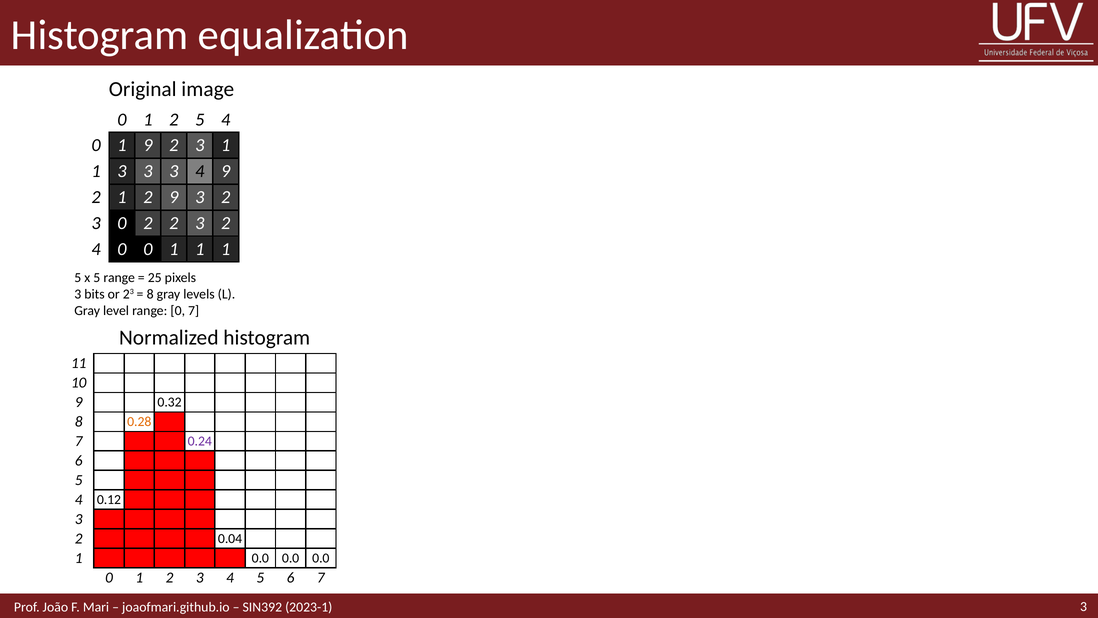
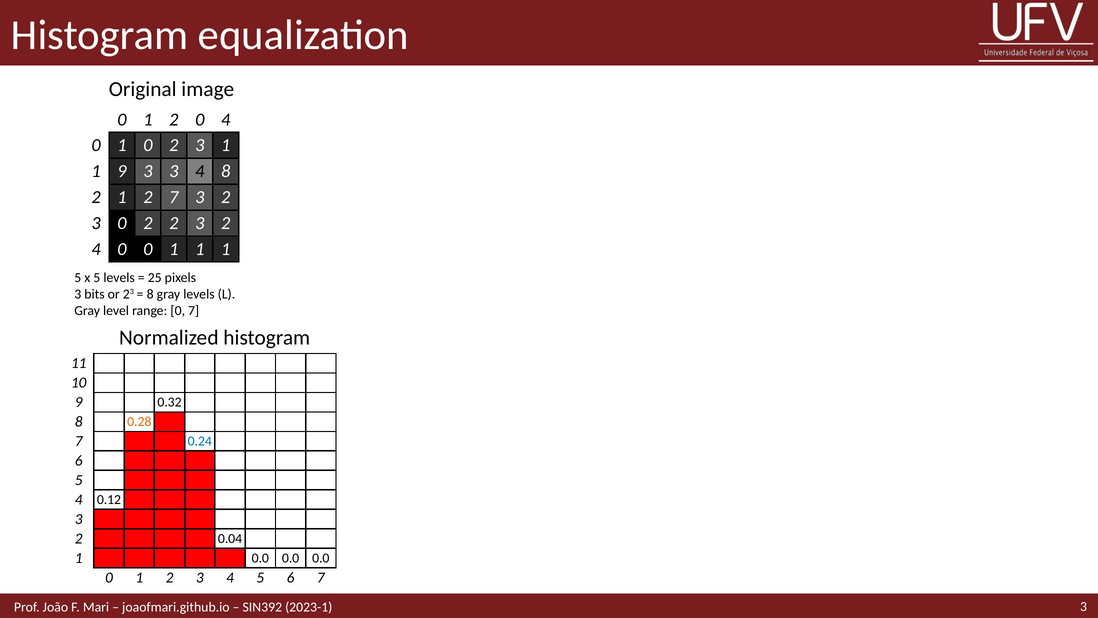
2 5: 5 -> 0 (200, 119)
1 9: 9 -> 0 (148, 145)
1 3: 3 -> 9 (122, 171)
4 9: 9 -> 8 (226, 171)
2 9: 9 -> 7 (174, 197)
5 range: range -> levels (119, 277)
0.24 colour: purple -> blue (200, 441)
